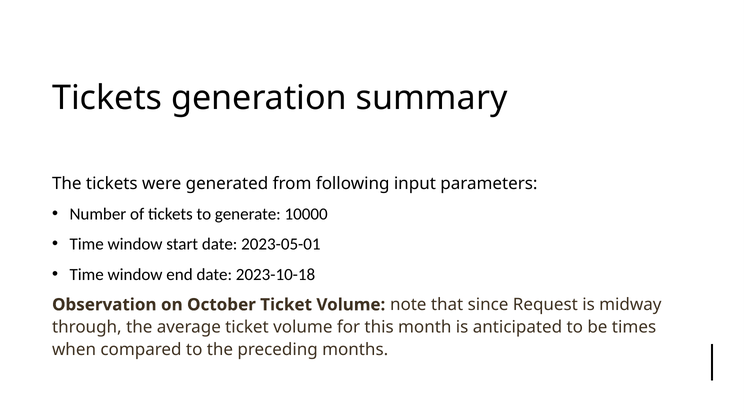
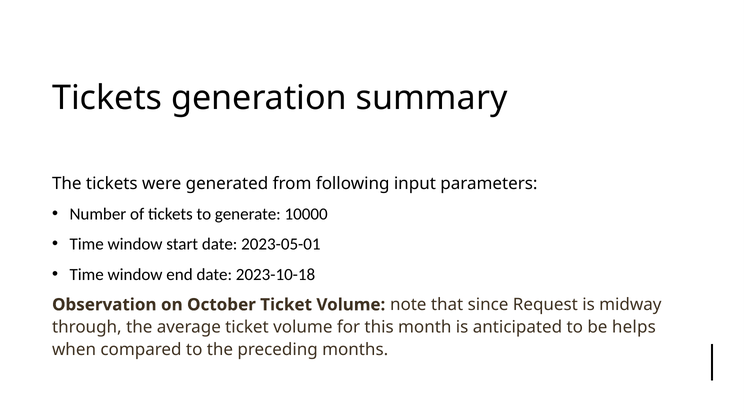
times: times -> helps (634, 328)
